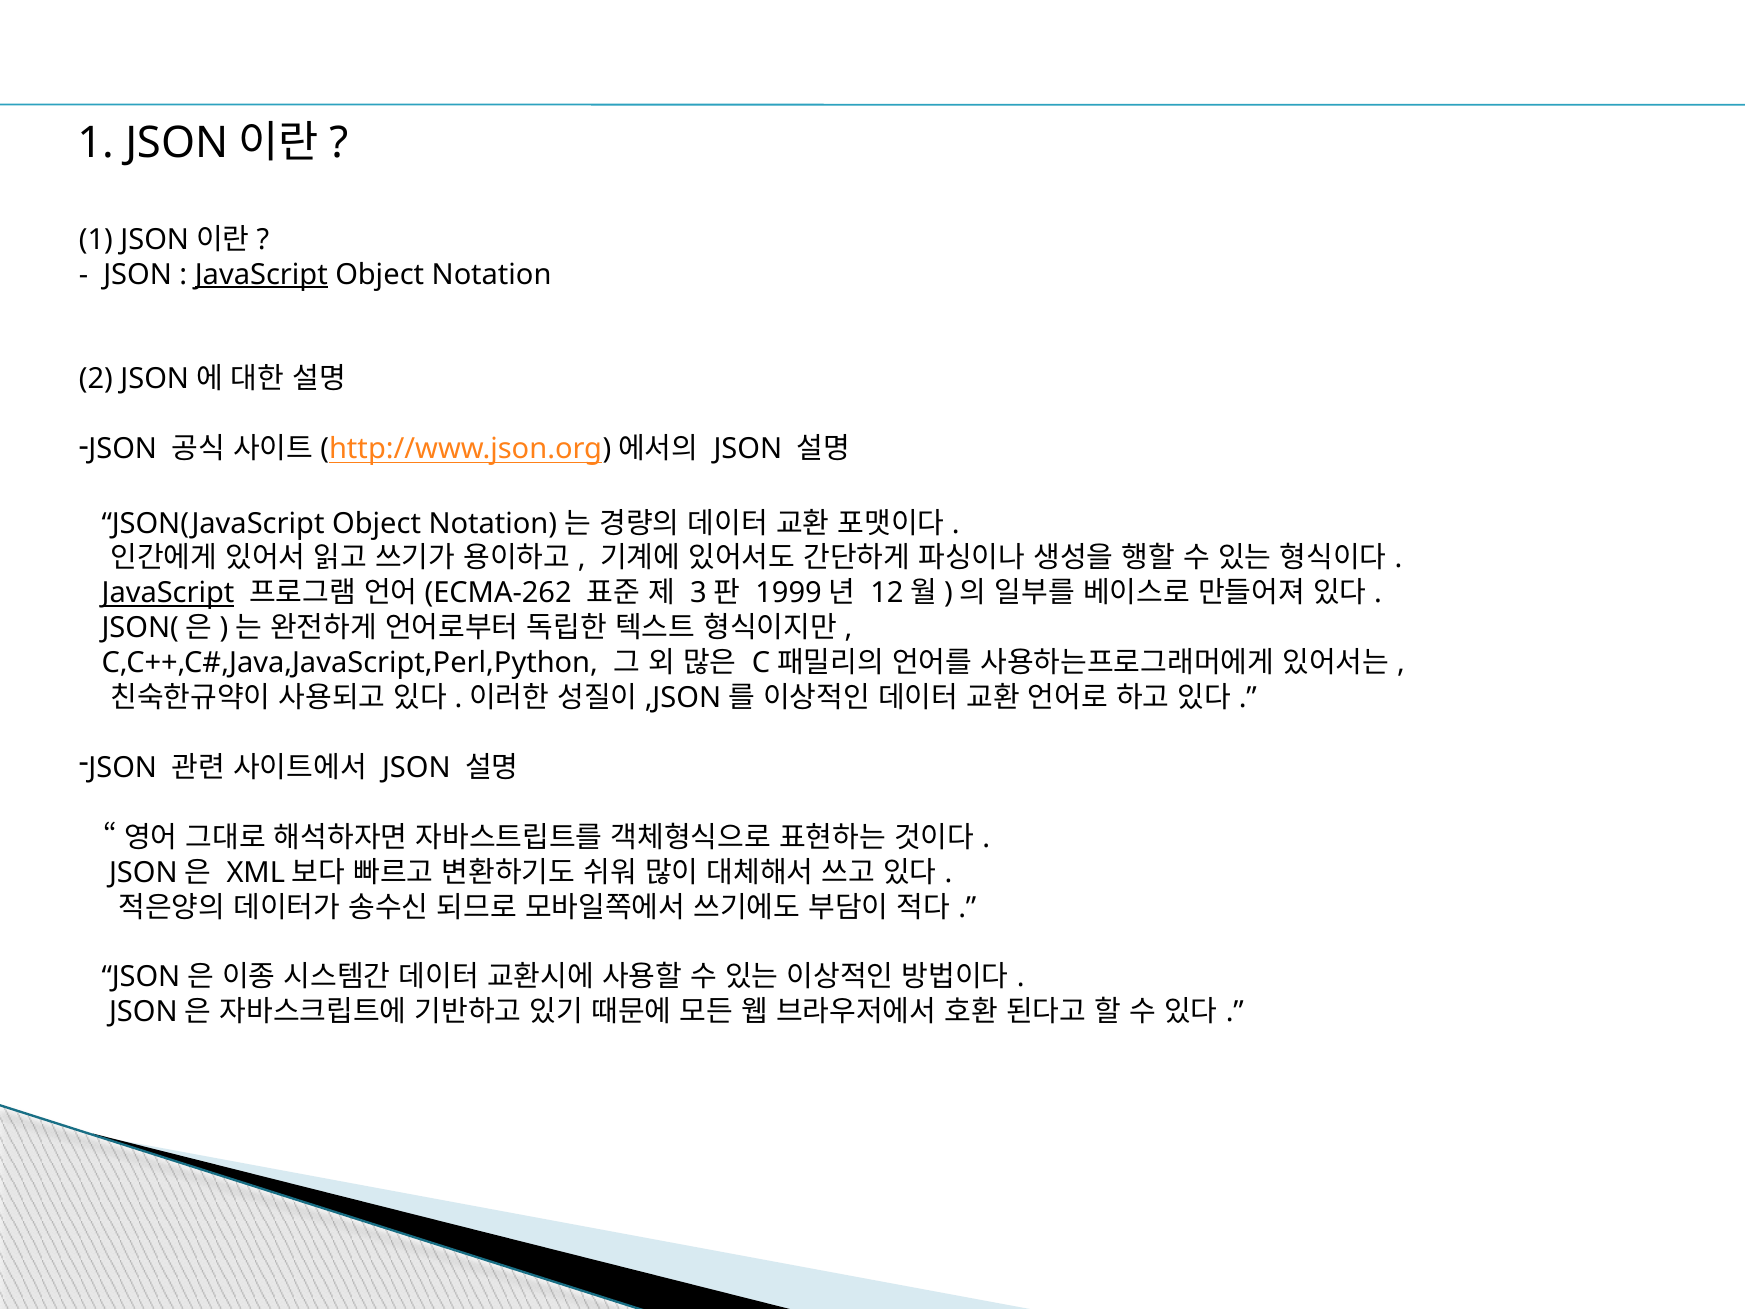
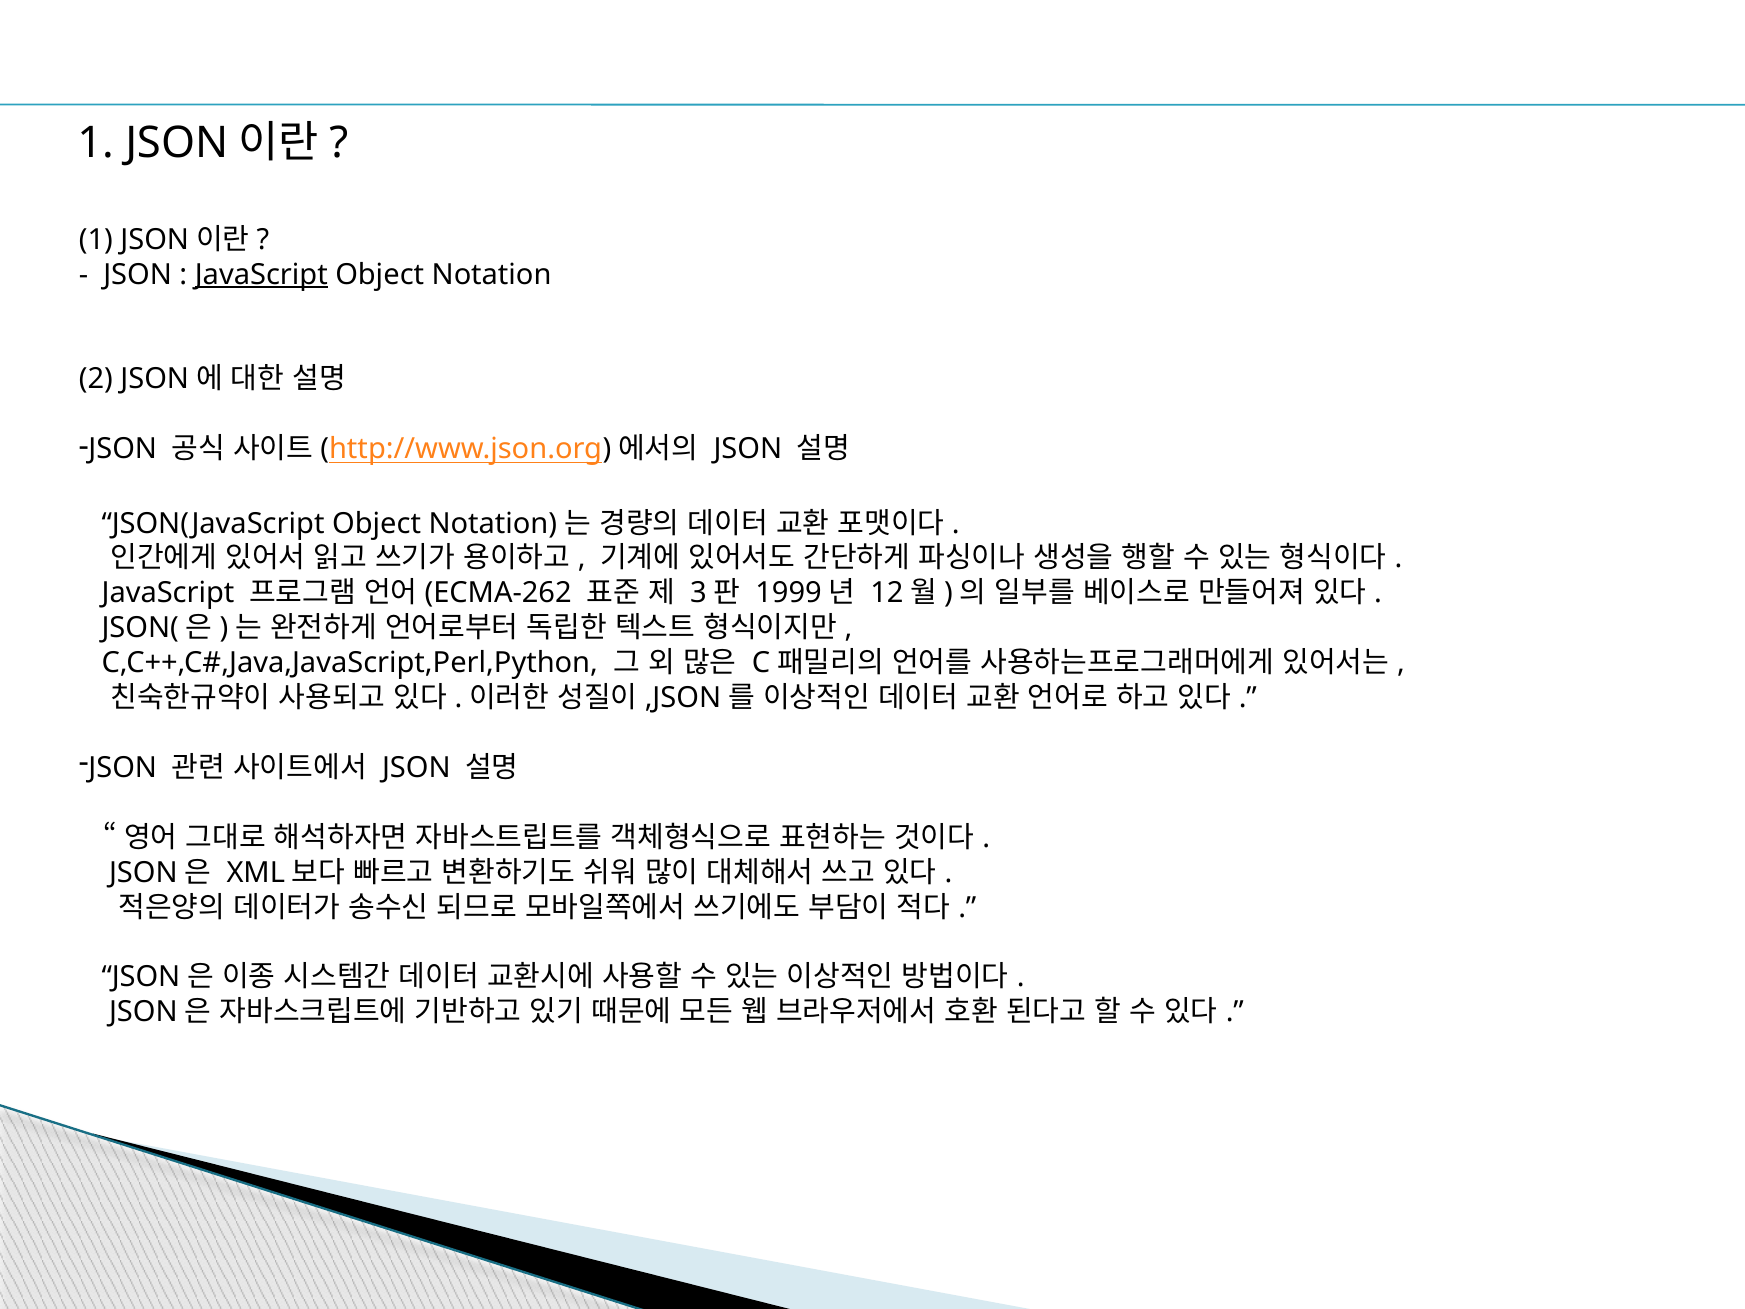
JavaScript underline: present -> none (168, 593)
